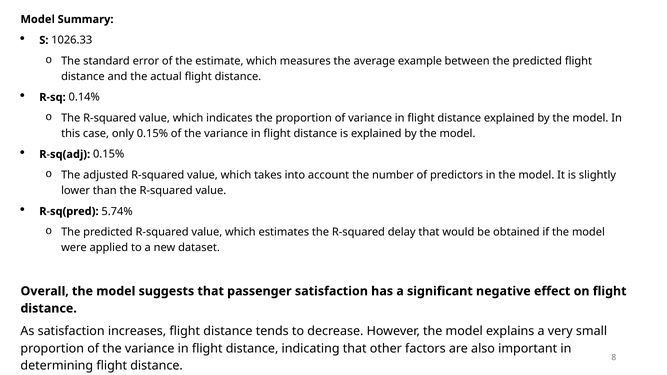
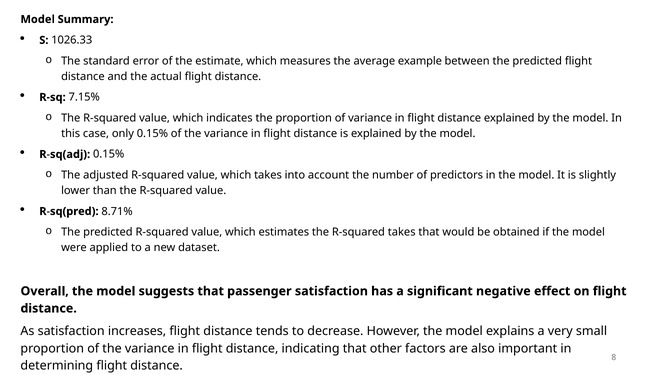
0.14%: 0.14% -> 7.15% (84, 97)
5.74%: 5.74% -> 8.71% (117, 211)
R-squared delay: delay -> takes (402, 232)
